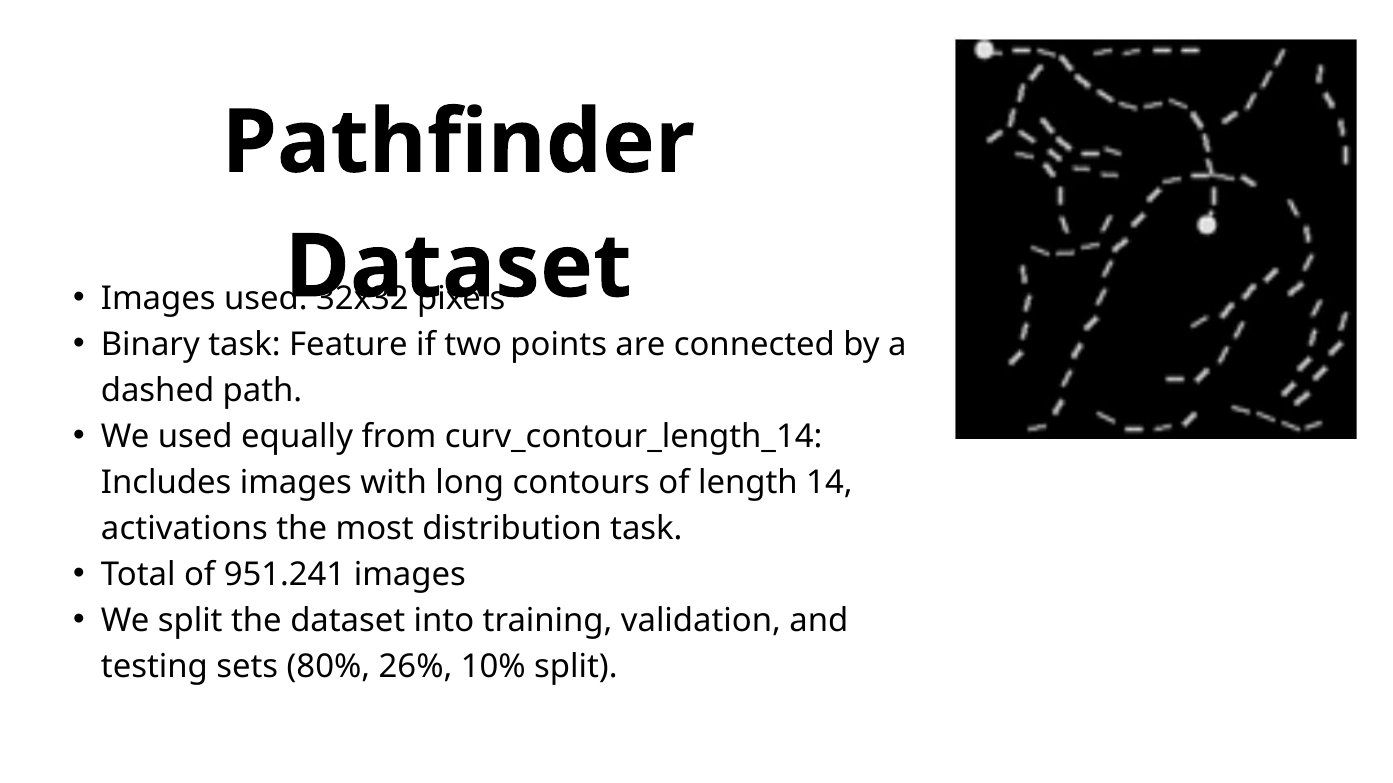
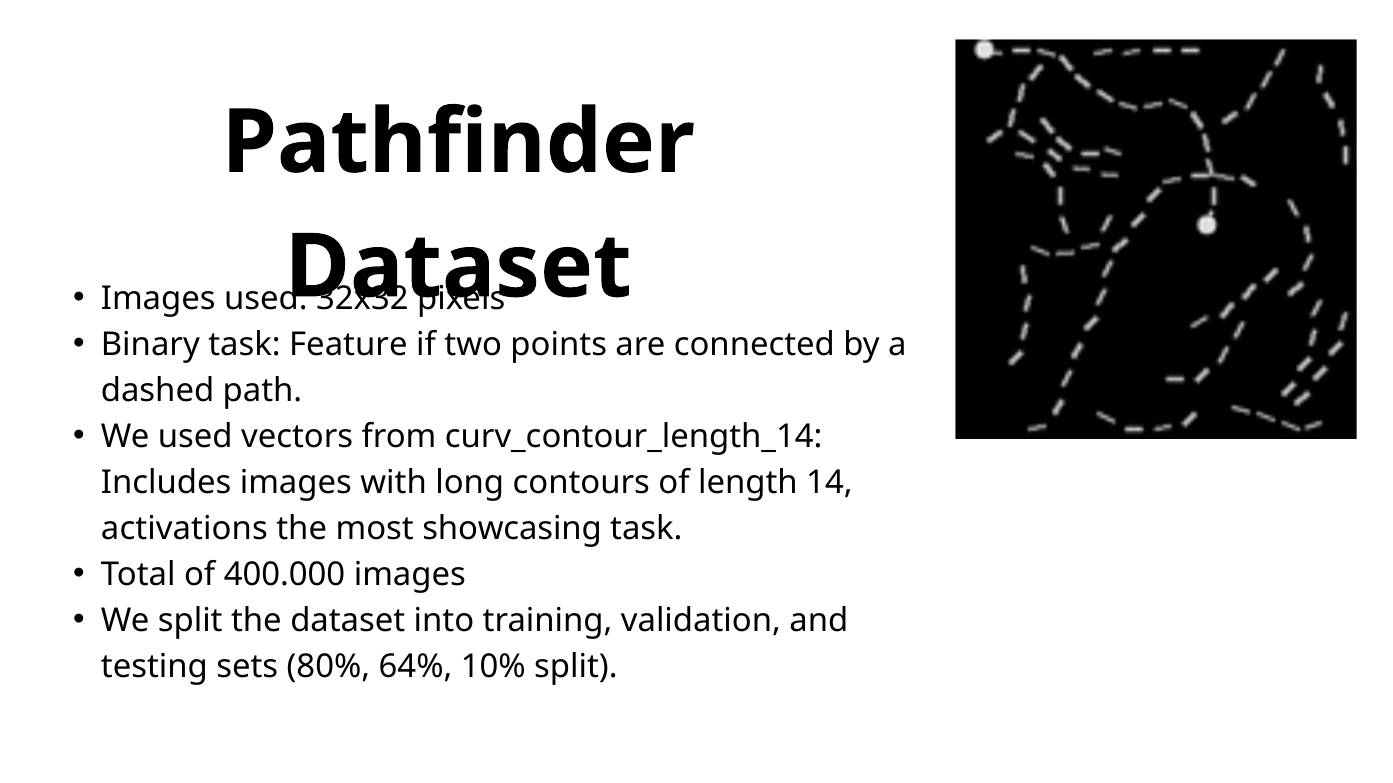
equally: equally -> vectors (297, 437)
distribution: distribution -> showcasing (512, 529)
951.241: 951.241 -> 400.000 (285, 575)
26%: 26% -> 64% (416, 667)
